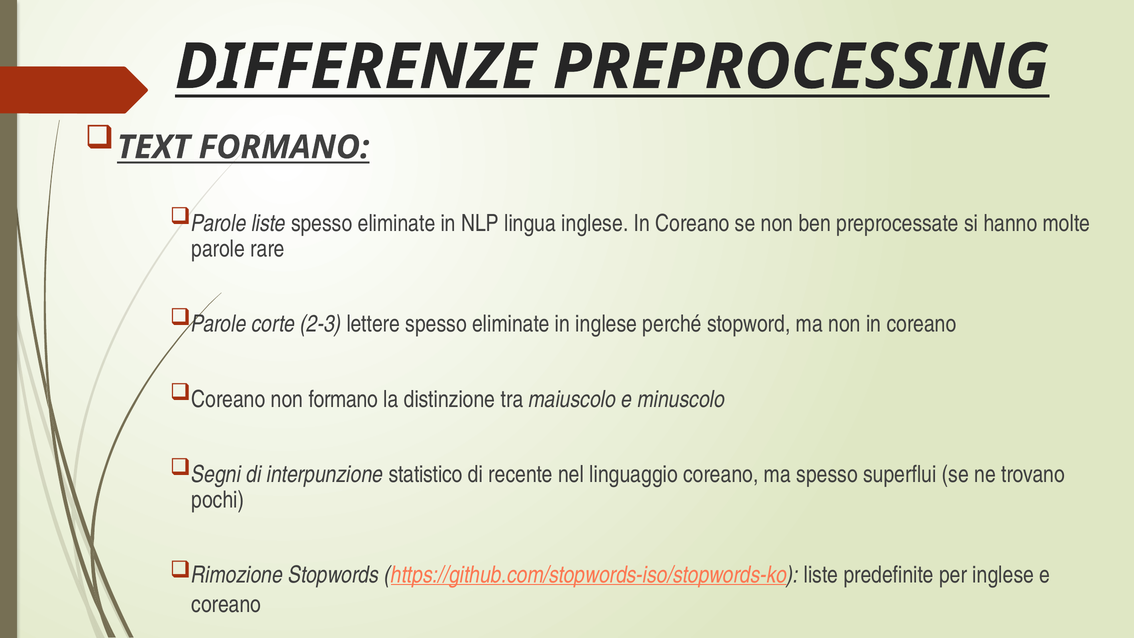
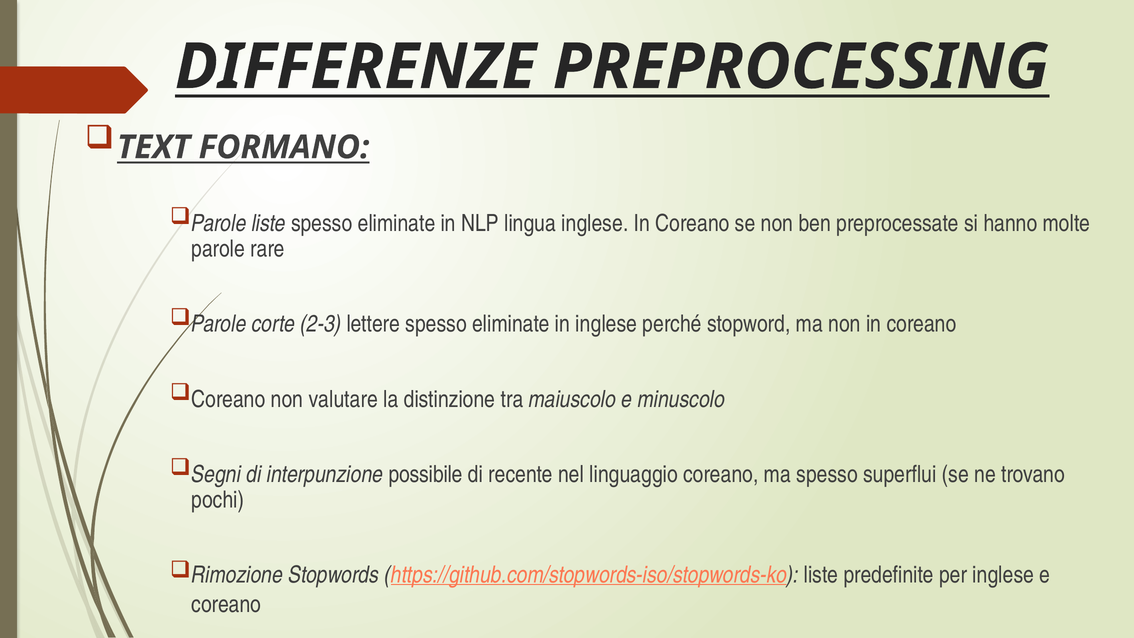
non formano: formano -> valutare (343, 399)
statistico: statistico -> possibile (426, 474)
